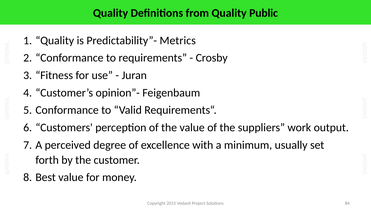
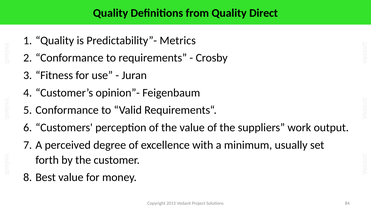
Public: Public -> Direct (264, 13)
